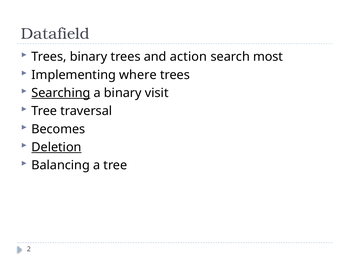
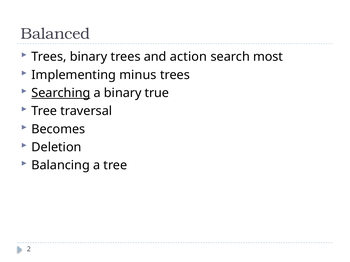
Datafield: Datafield -> Balanced (55, 34)
where: where -> minus (138, 75)
visit: visit -> true (157, 93)
Deletion underline: present -> none (56, 147)
